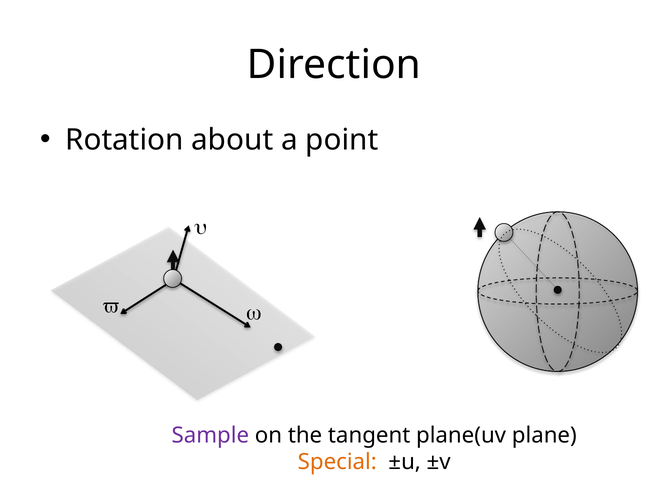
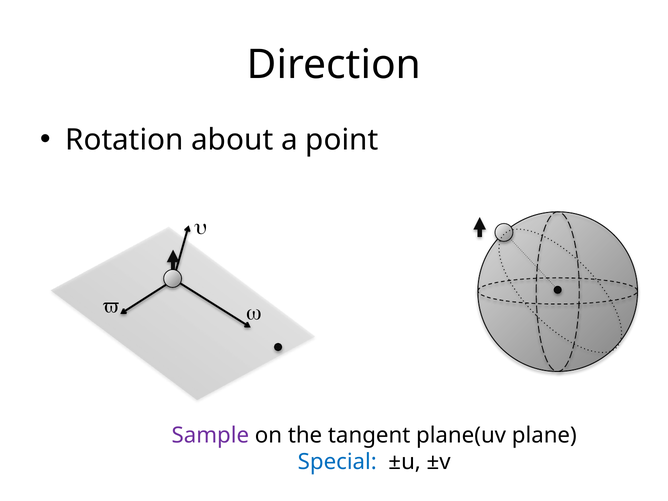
Special colour: orange -> blue (337, 462)
